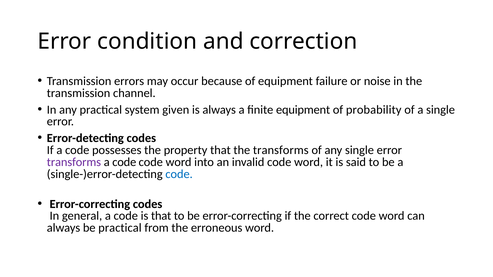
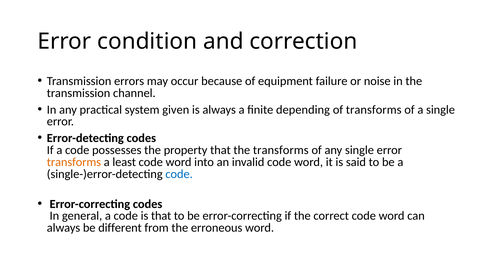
finite equipment: equipment -> depending (303, 110)
of probability: probability -> transforms (374, 110)
transforms colour: purple -> orange (74, 162)
code: code -> least (124, 162)
be practical: practical -> different (120, 228)
